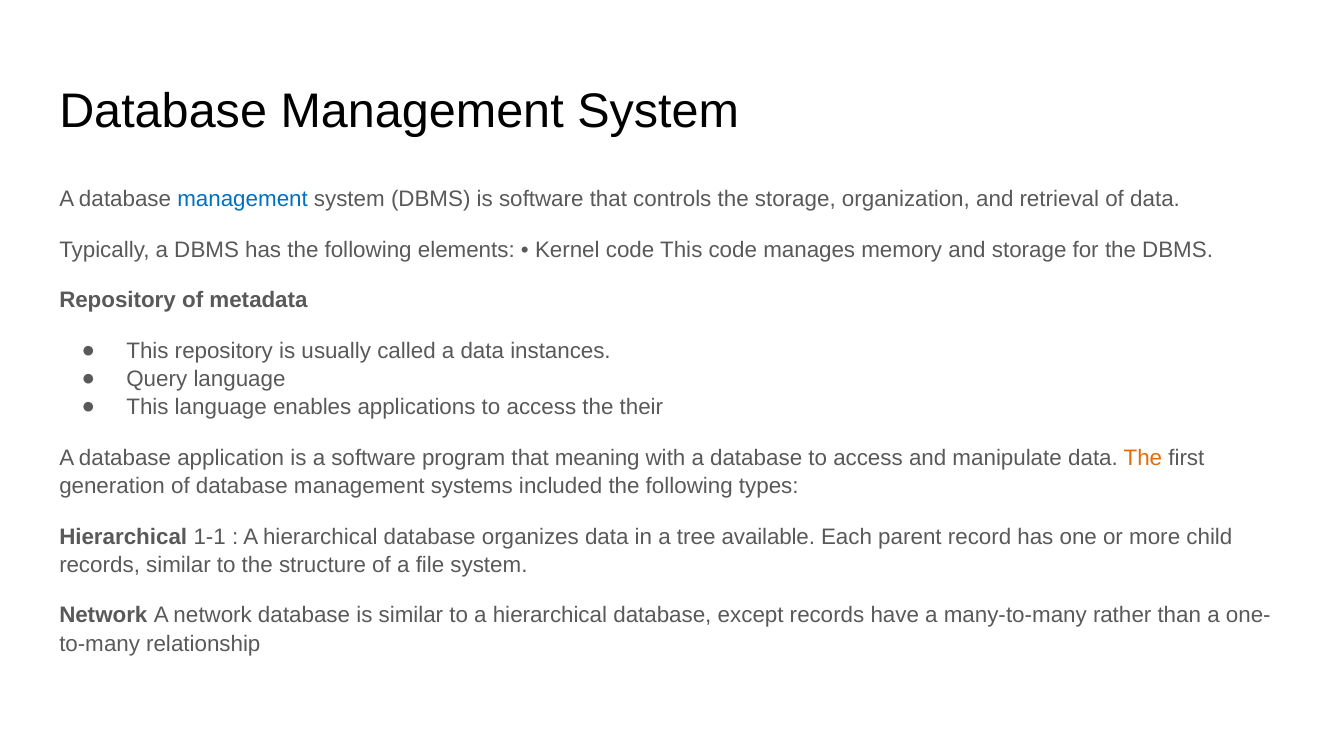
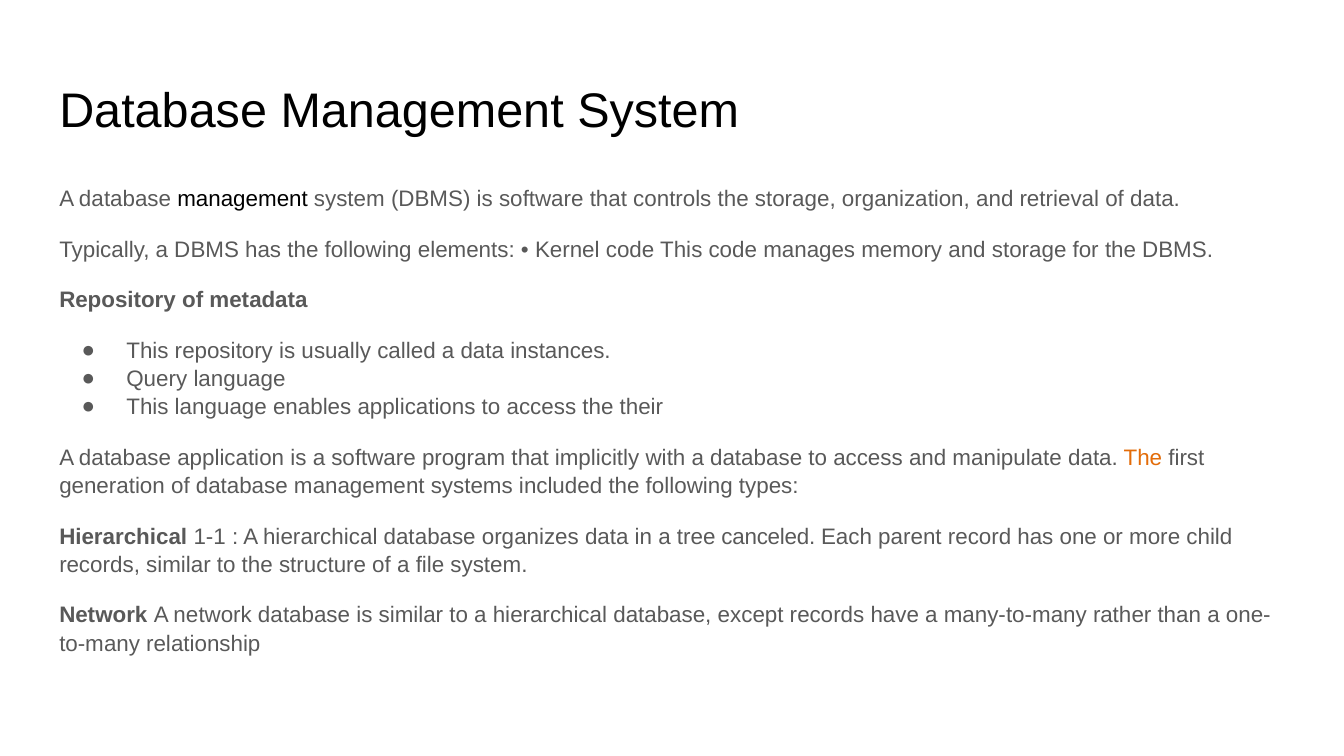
management colour: blue -> black (243, 199)
meaning: meaning -> implicitly (597, 458)
available: available -> canceled (768, 537)
